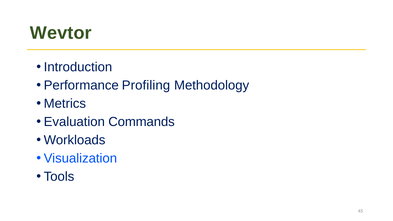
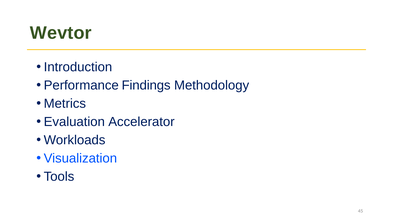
Profiling: Profiling -> Findings (146, 85)
Commands: Commands -> Accelerator (141, 122)
